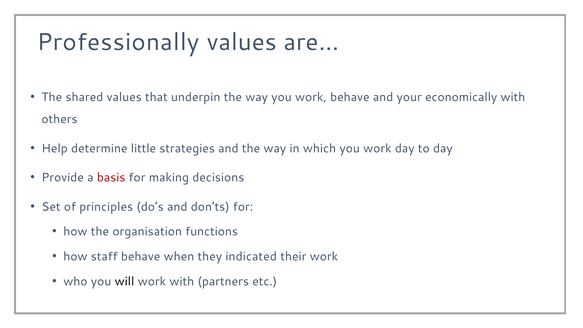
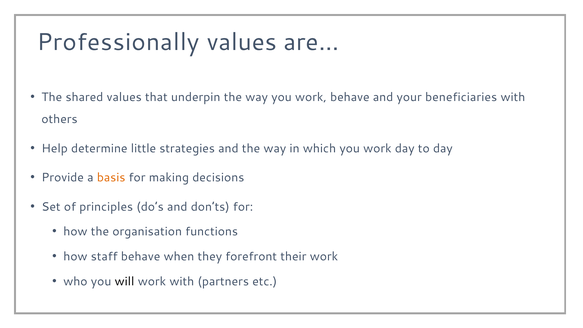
economically: economically -> beneficiaries (461, 97)
basis colour: red -> orange (111, 177)
indicated: indicated -> forefront (251, 257)
